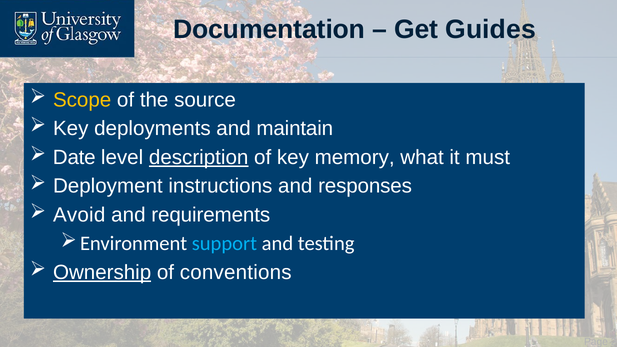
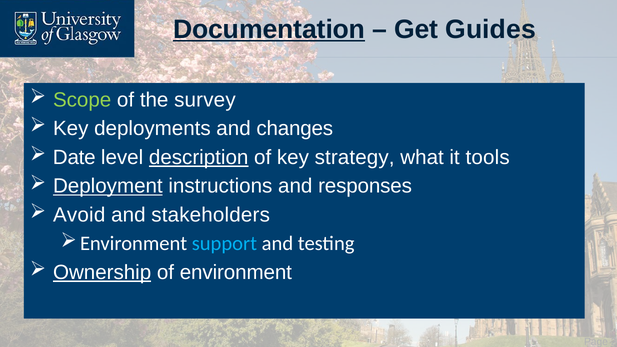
Documentation underline: none -> present (269, 29)
Scope colour: yellow -> light green (82, 100)
source: source -> survey (205, 100)
maintain: maintain -> changes (295, 129)
memory: memory -> strategy (355, 157)
must: must -> tools (488, 157)
Deployment underline: none -> present (108, 186)
requirements: requirements -> stakeholders (211, 215)
of conventions: conventions -> environment (236, 273)
